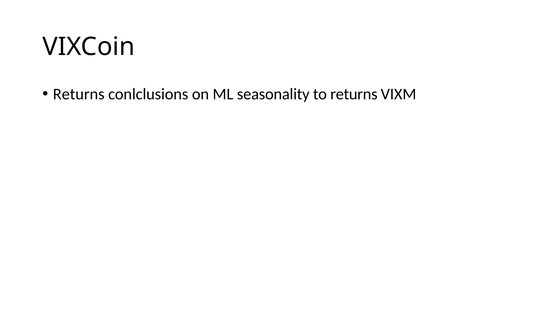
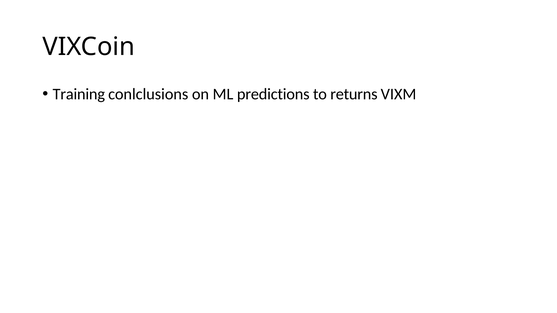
Returns: Returns -> Training (79, 94)
seasonality: seasonality -> predictions (273, 94)
